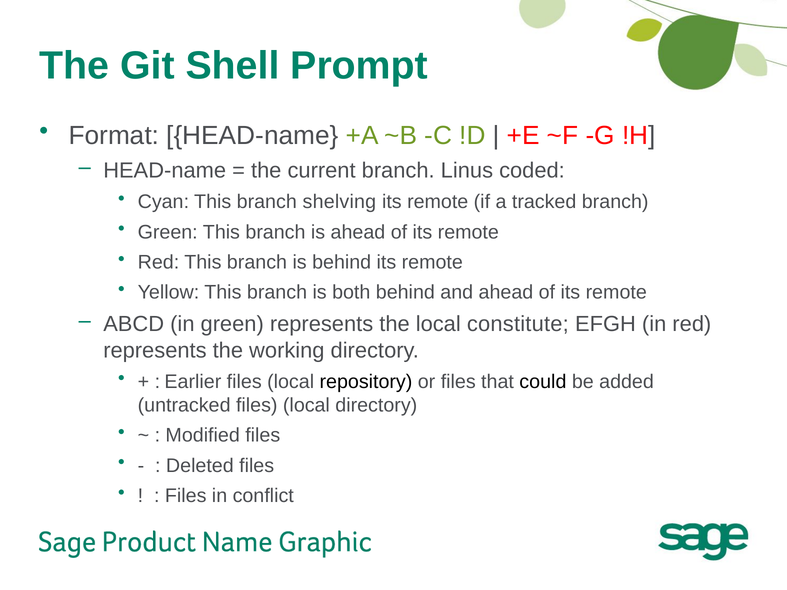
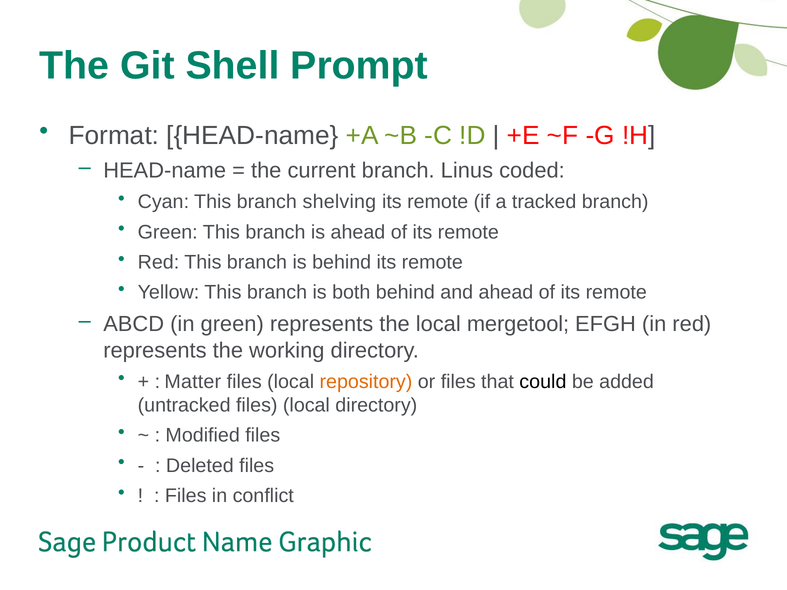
constitute: constitute -> mergetool (518, 324)
Earlier: Earlier -> Matter (193, 382)
repository colour: black -> orange (366, 382)
